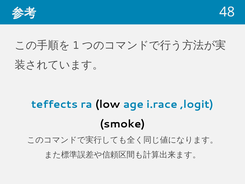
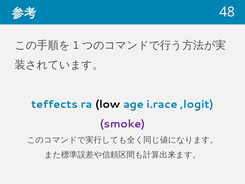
smoke colour: black -> purple (122, 124)
